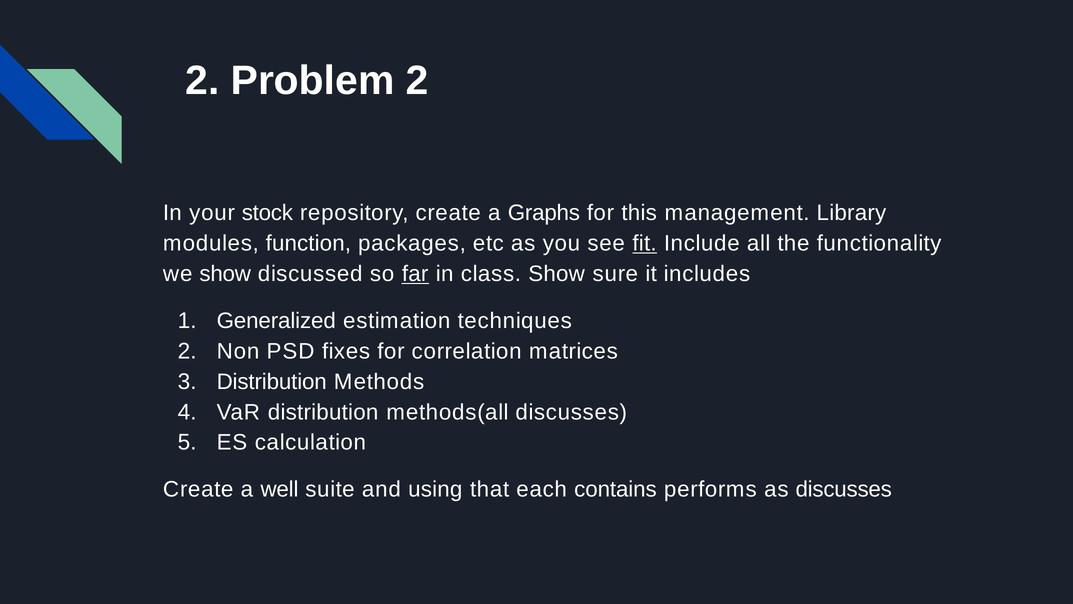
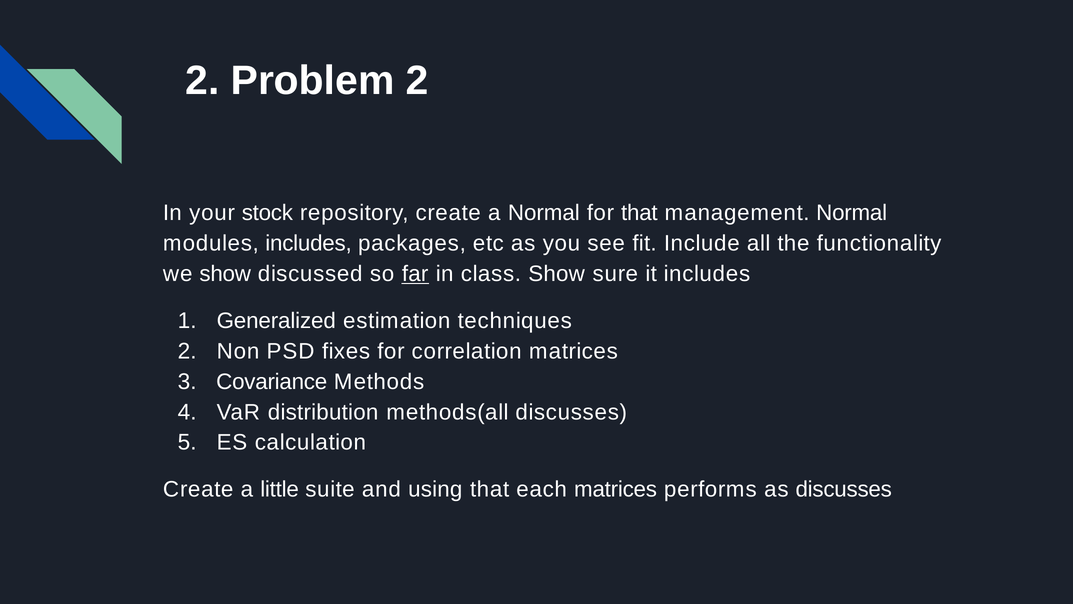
a Graphs: Graphs -> Normal (544, 213)
for this: this -> that (639, 213)
management Library: Library -> Normal (852, 213)
modules function: function -> includes (309, 243)
fit underline: present -> none (645, 243)
Distribution: Distribution -> Covariance (272, 381)
well: well -> little (280, 489)
each contains: contains -> matrices (616, 489)
